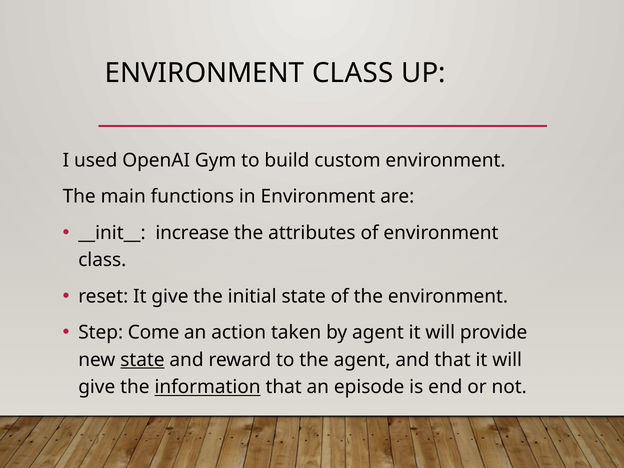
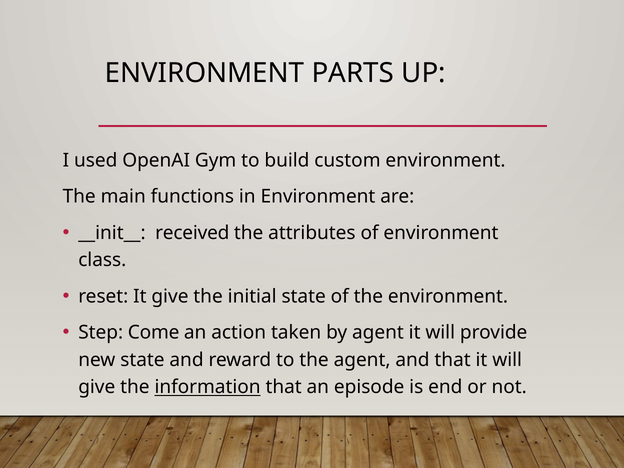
CLASS: CLASS -> PARTS (353, 73)
increase: increase -> received (192, 233)
state underline: present -> none (142, 360)
